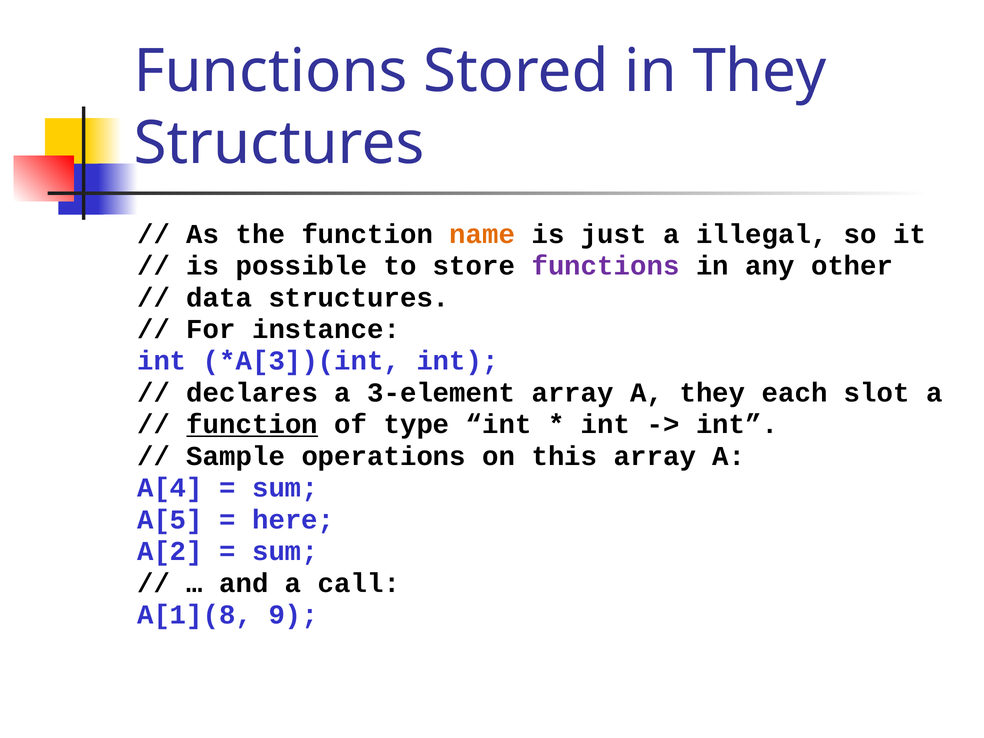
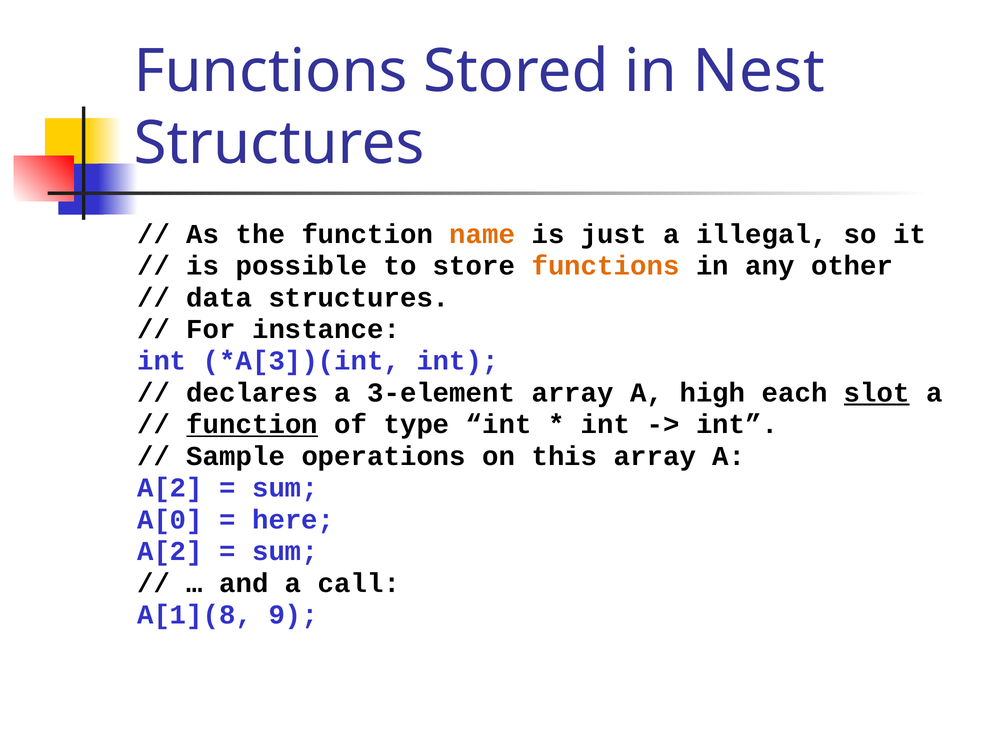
in They: They -> Nest (759, 71)
functions colour: purple -> orange (606, 266)
A they: they -> high (712, 393)
slot underline: none -> present (877, 393)
A[4: A[4 -> A[2 (170, 488)
A[5: A[5 -> A[0 (170, 520)
